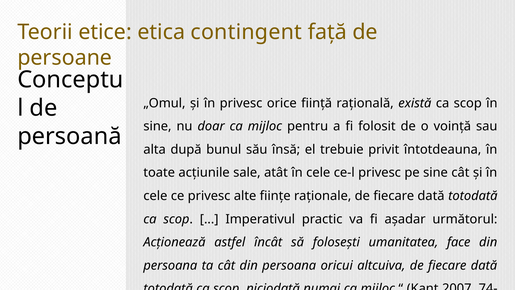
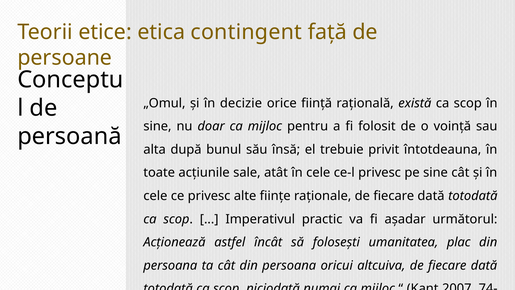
în privesc: privesc -> decizie (241, 103)
face: face -> plac (459, 242)
